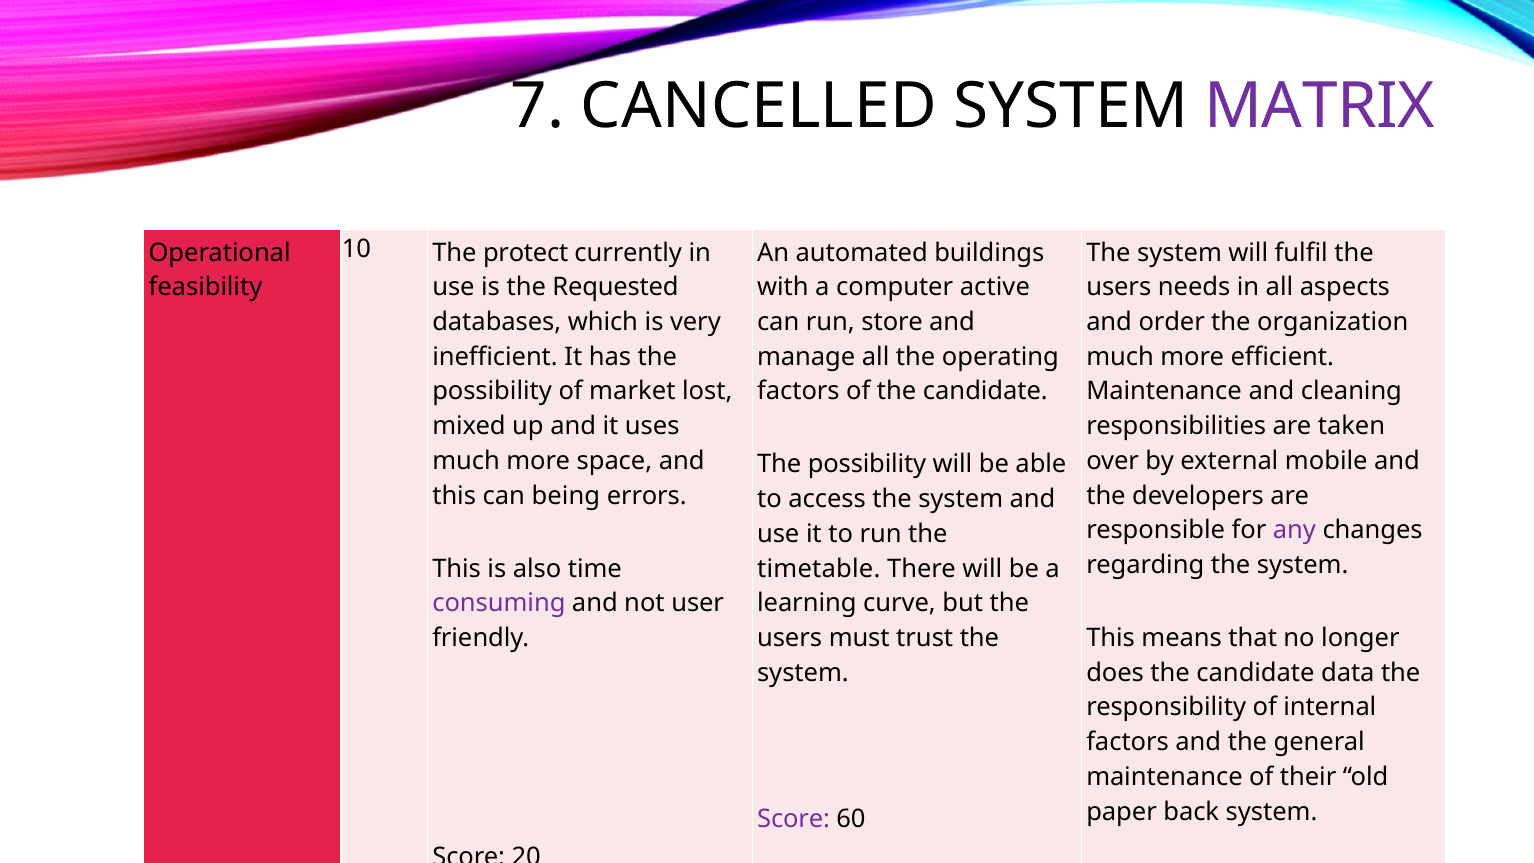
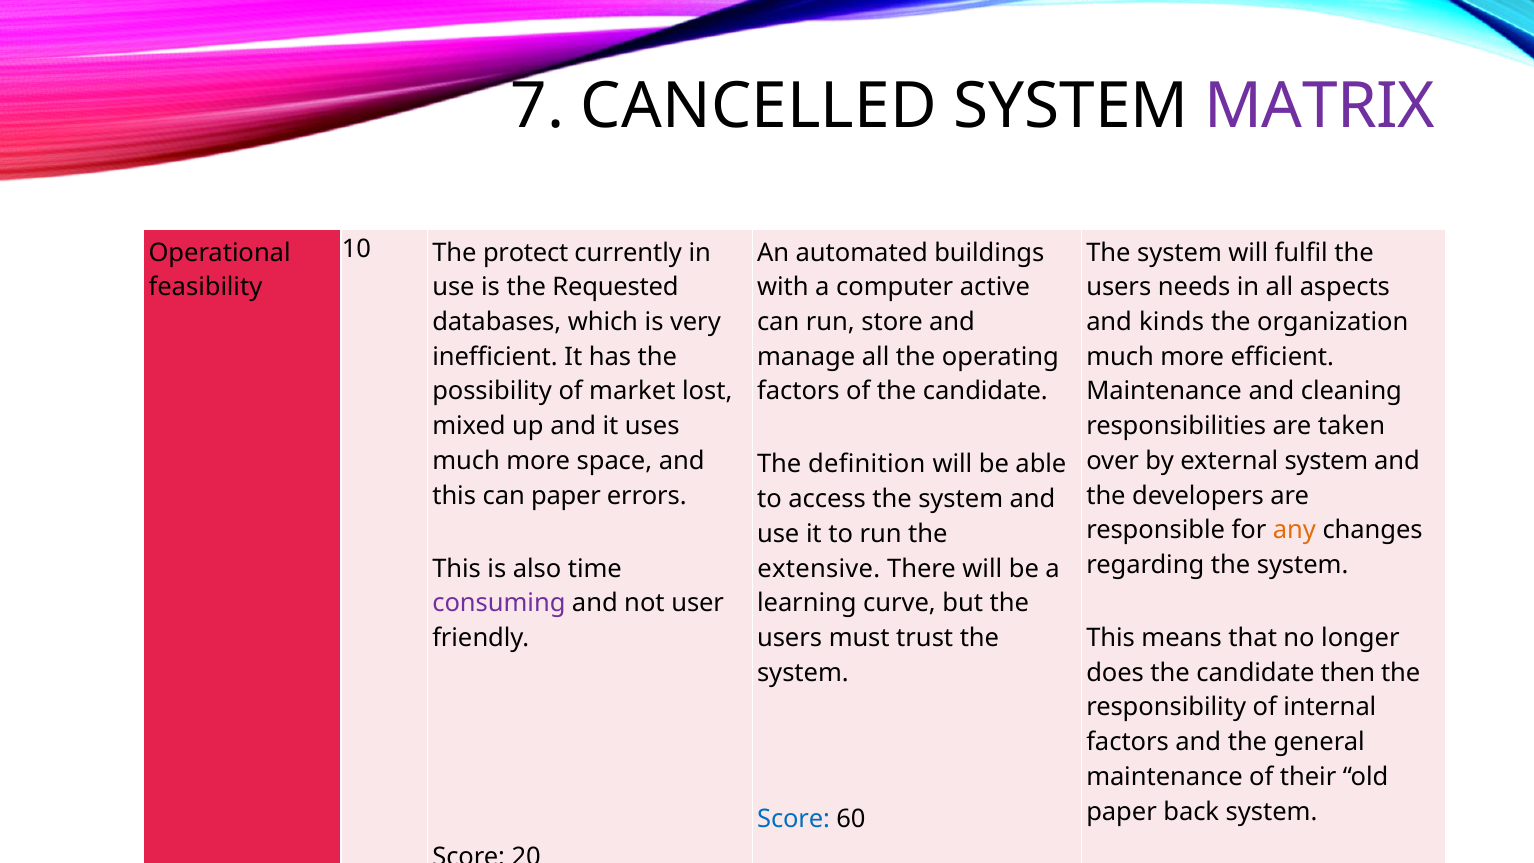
order: order -> kinds (1172, 322)
external mobile: mobile -> system (1326, 461)
possibility: possibility -> definition (867, 464)
can being: being -> paper (566, 496)
any colour: purple -> orange (1294, 530)
timetable: timetable -> extensive (819, 569)
data: data -> then (1348, 673)
Score colour: purple -> blue (794, 819)
